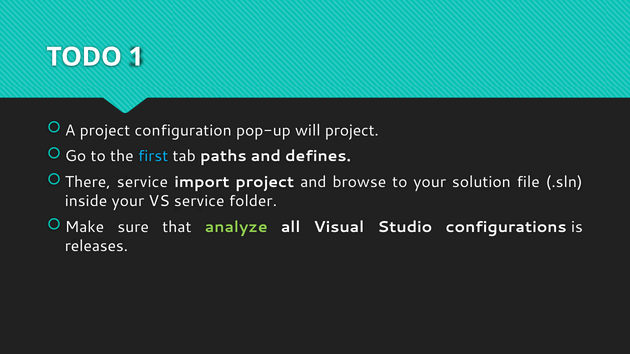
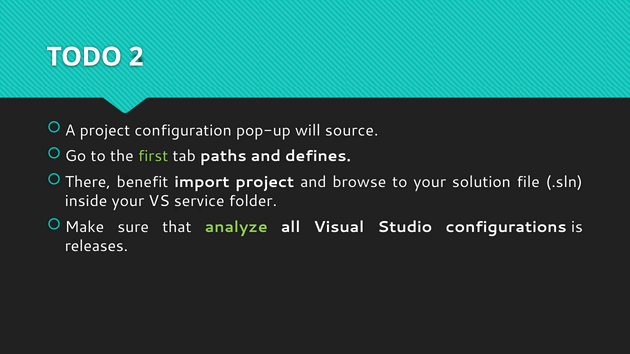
1: 1 -> 2 (136, 57)
will project: project -> source (352, 130)
first colour: light blue -> light green (153, 156)
There service: service -> benefit (142, 182)
